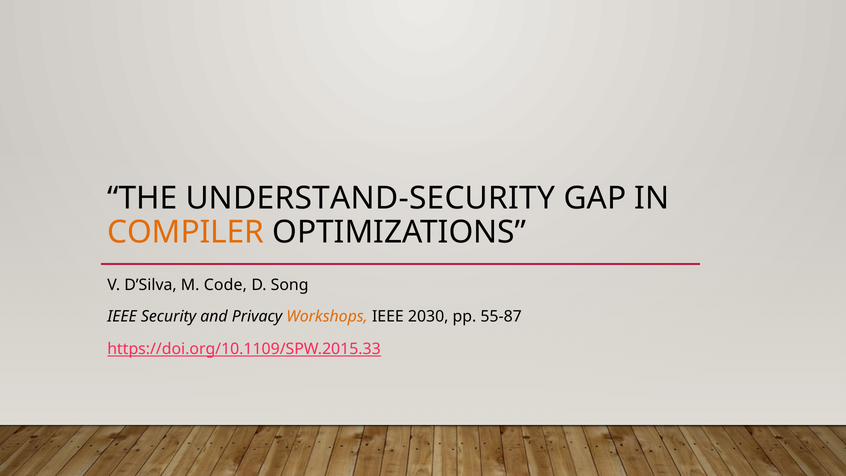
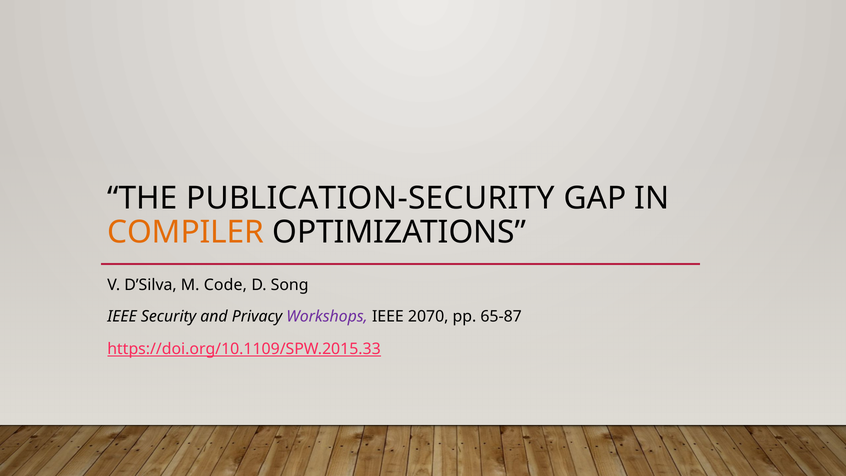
UNDERSTAND-SECURITY: UNDERSTAND-SECURITY -> PUBLICATION-SECURITY (370, 198)
Workshops colour: orange -> purple (327, 317)
2030: 2030 -> 2070 (428, 317)
55-87: 55-87 -> 65-87 (501, 317)
